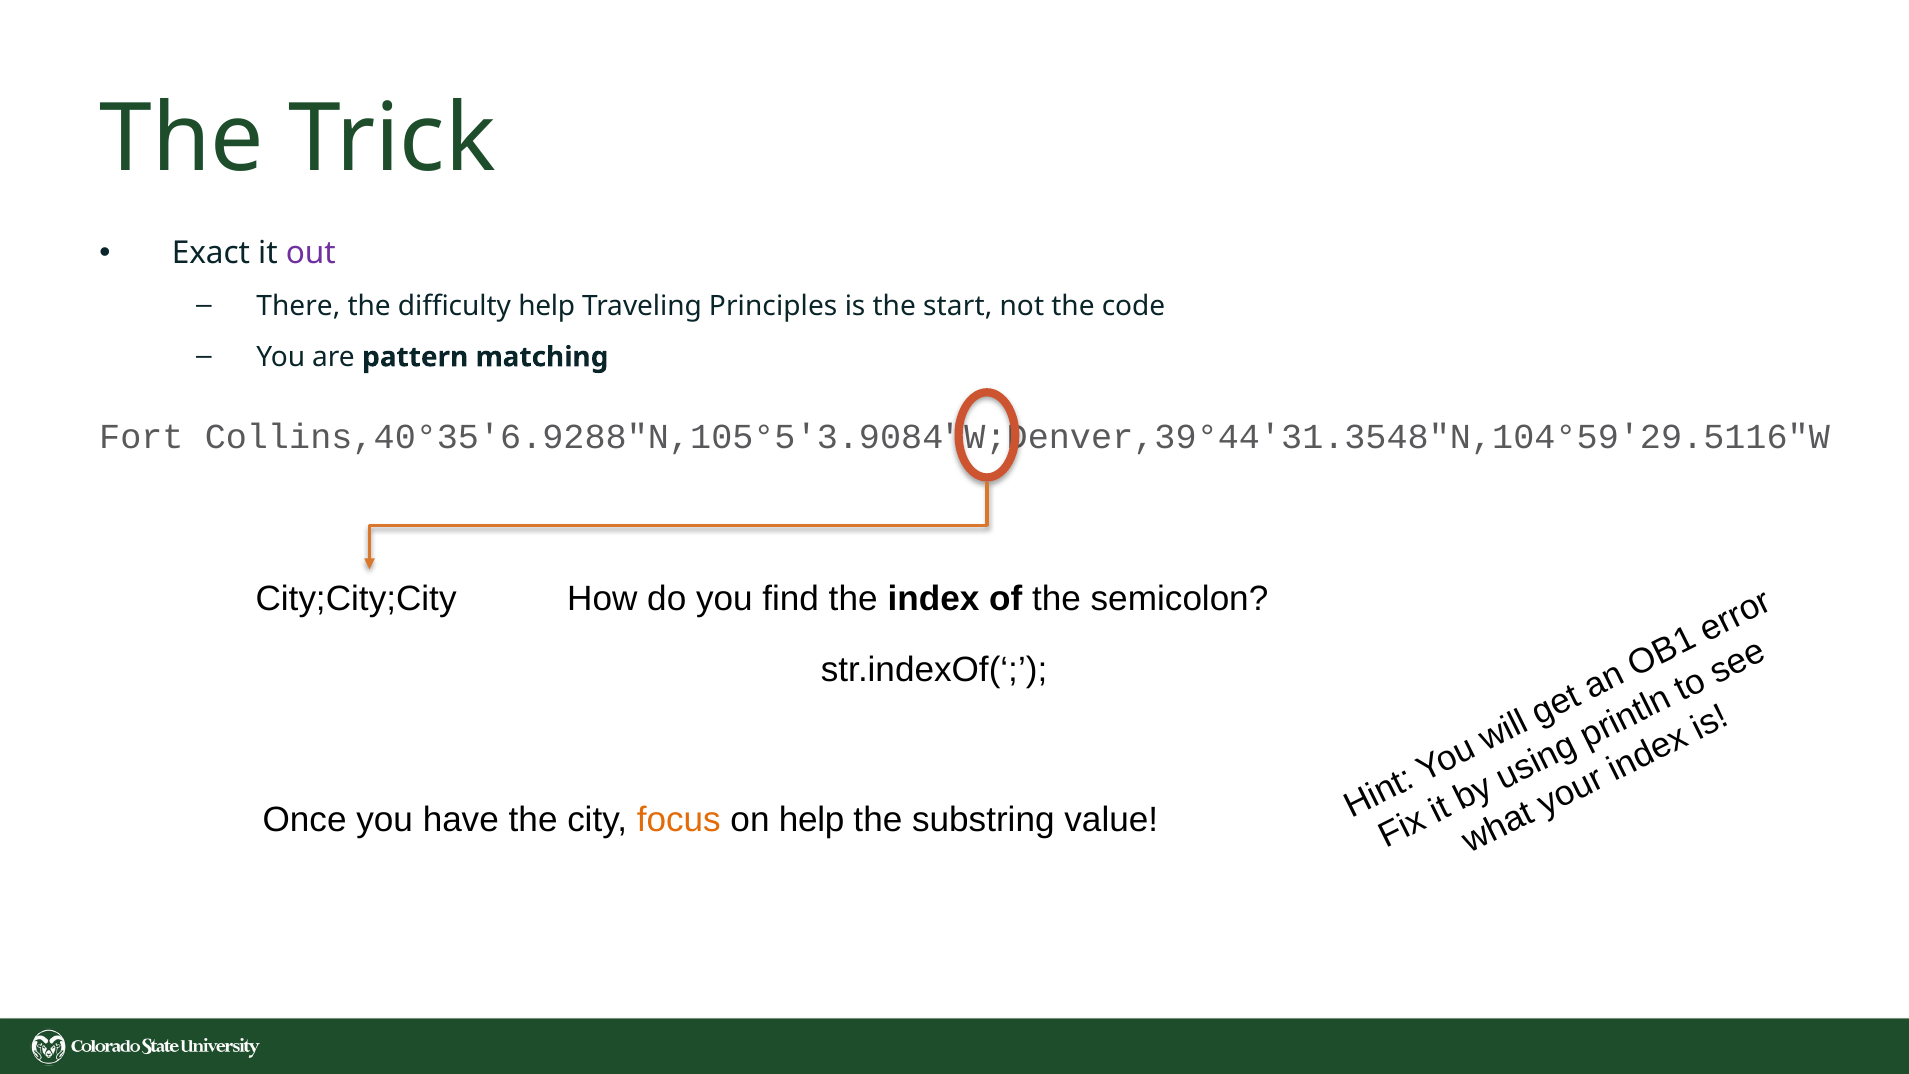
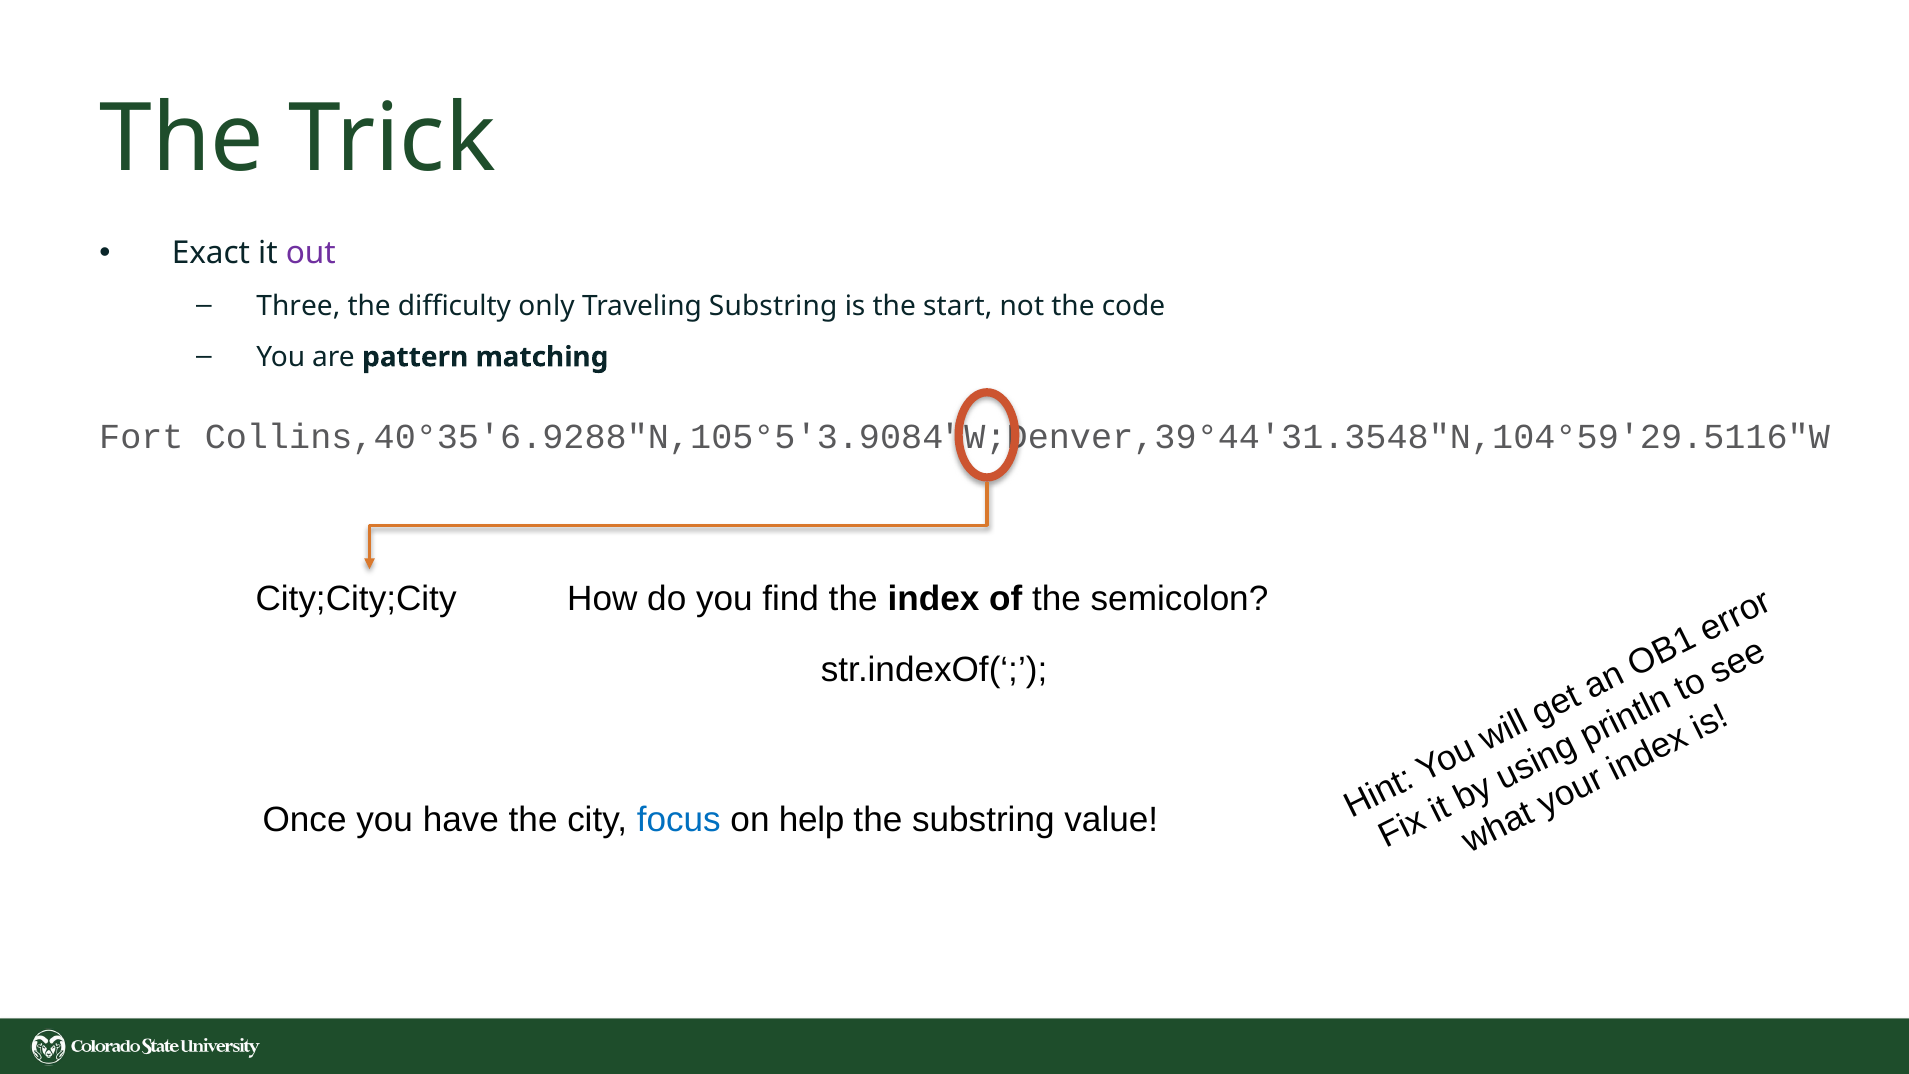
There: There -> Three (298, 306)
difficulty help: help -> only (547, 306)
Traveling Principles: Principles -> Substring (773, 306)
focus colour: orange -> blue (679, 819)
